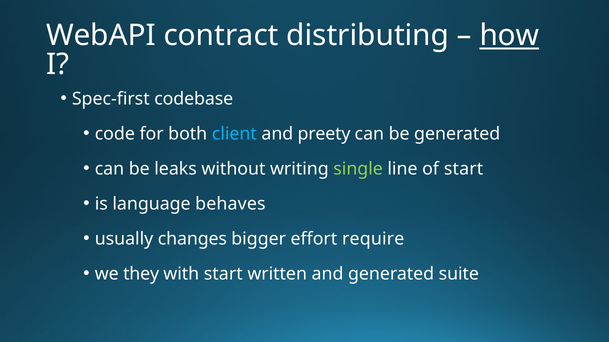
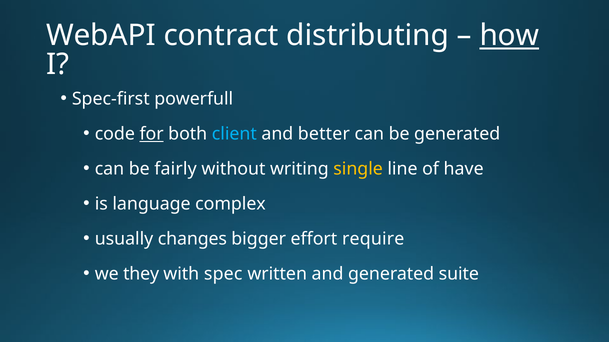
codebase: codebase -> powerfull (194, 99)
for underline: none -> present (152, 134)
preety: preety -> better (324, 134)
leaks: leaks -> fairly (175, 169)
single colour: light green -> yellow (358, 169)
of start: start -> have (464, 169)
behaves: behaves -> complex (230, 204)
with start: start -> spec (223, 274)
